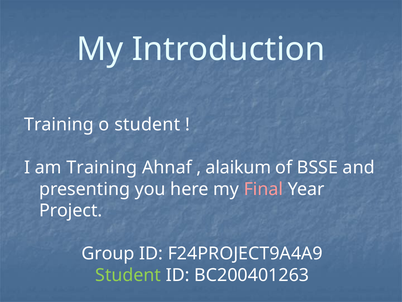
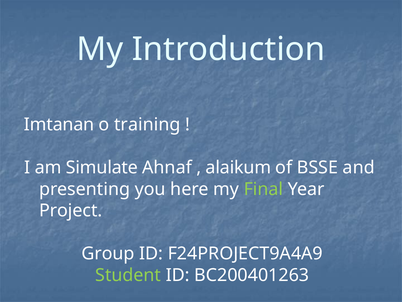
Training: Training -> Imtanan (59, 125)
o student: student -> training (147, 125)
am Training: Training -> Simulate (102, 167)
Final colour: pink -> light green (263, 189)
